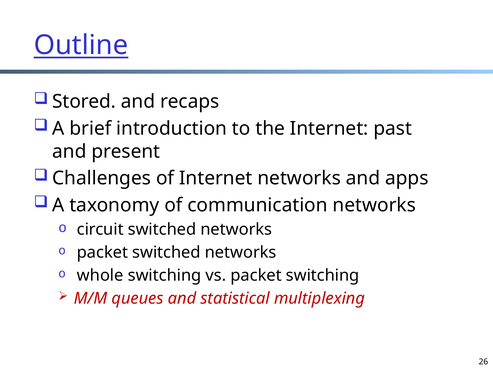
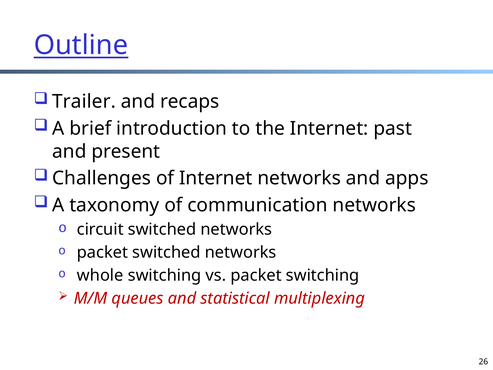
Stored: Stored -> Trailer (84, 102)
